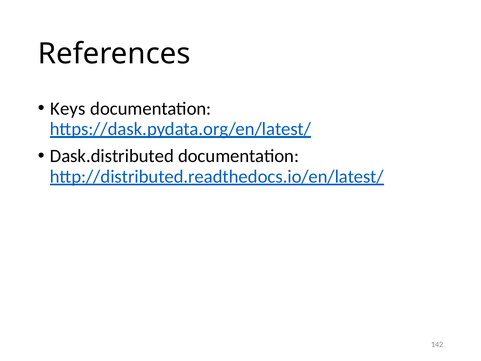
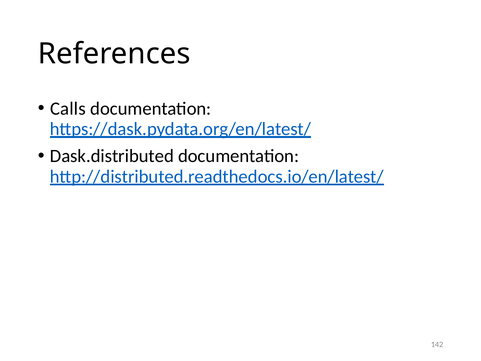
Keys: Keys -> Calls (68, 108)
